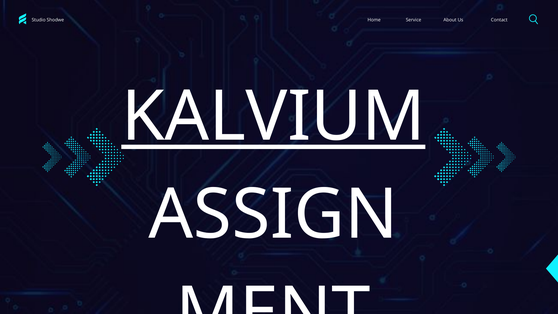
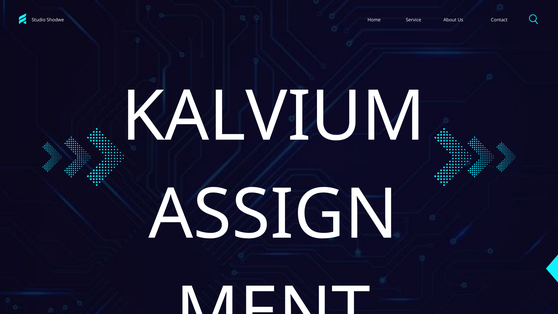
KALVIUM underline: present -> none (273, 117)
